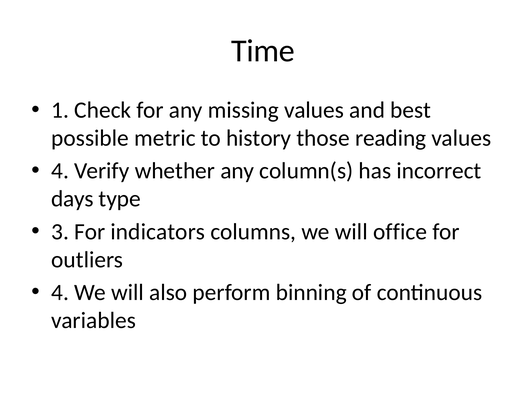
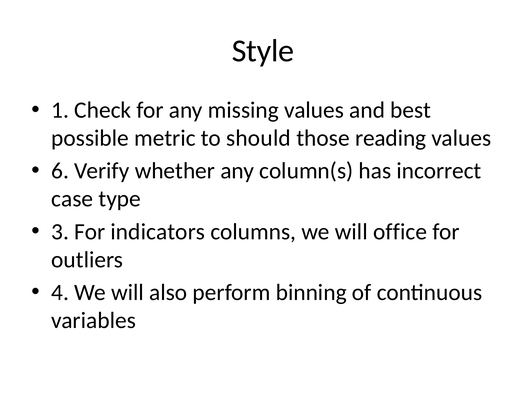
Time: Time -> Style (263, 51)
history: history -> should (259, 138)
4: 4 -> 6 (60, 171)
days: days -> case (72, 199)
